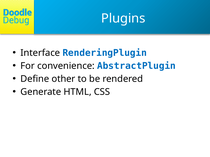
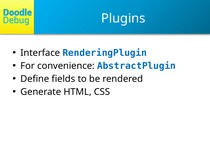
other: other -> fields (63, 79)
